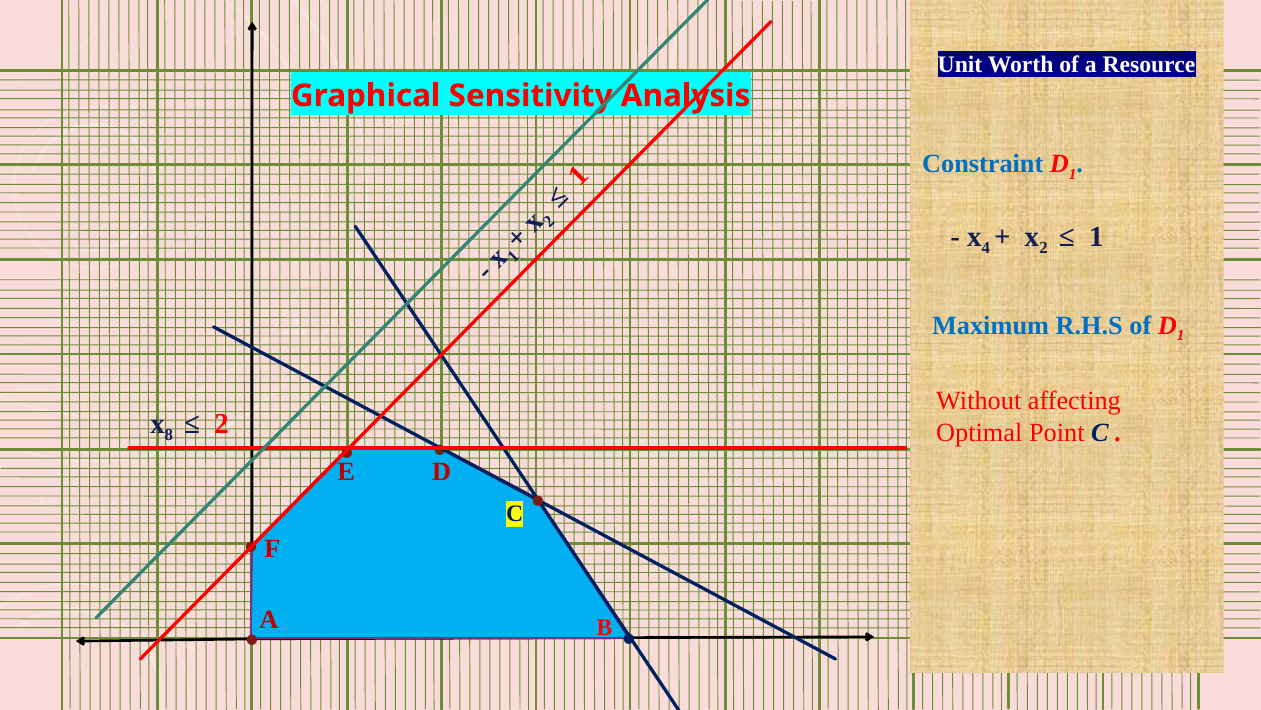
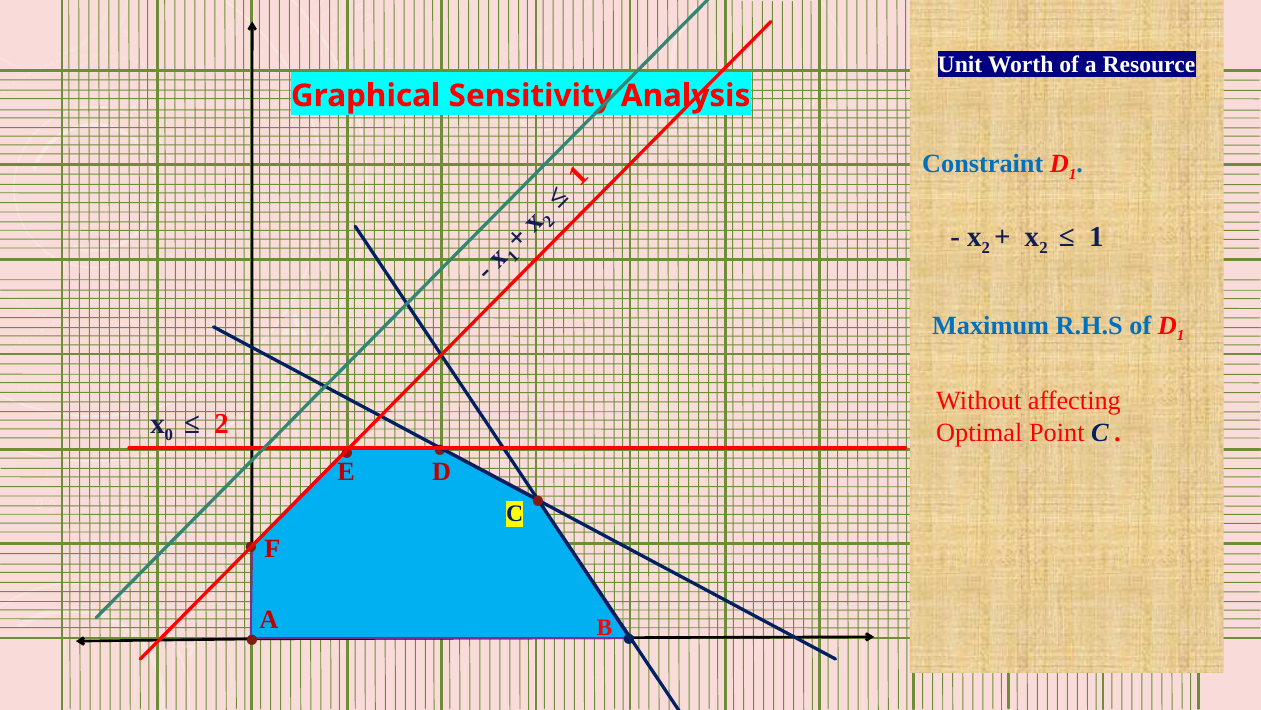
4: 4 -> 2 (986, 248)
8: 8 -> 0 (169, 435)
